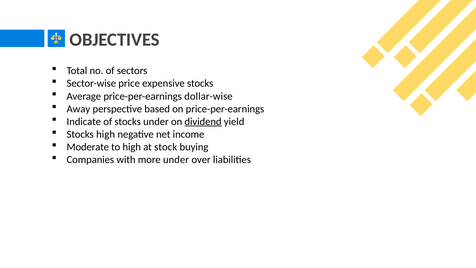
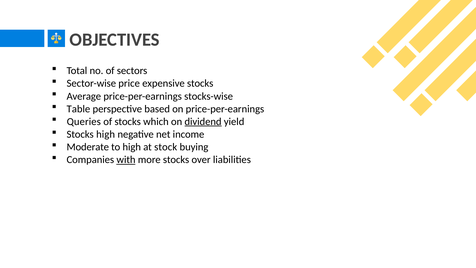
dollar-wise: dollar-wise -> stocks-wise (209, 96)
Away: Away -> Table (78, 109)
Indicate: Indicate -> Queries (84, 121)
stocks under: under -> which (156, 121)
with underline: none -> present (126, 160)
more under: under -> stocks (176, 160)
